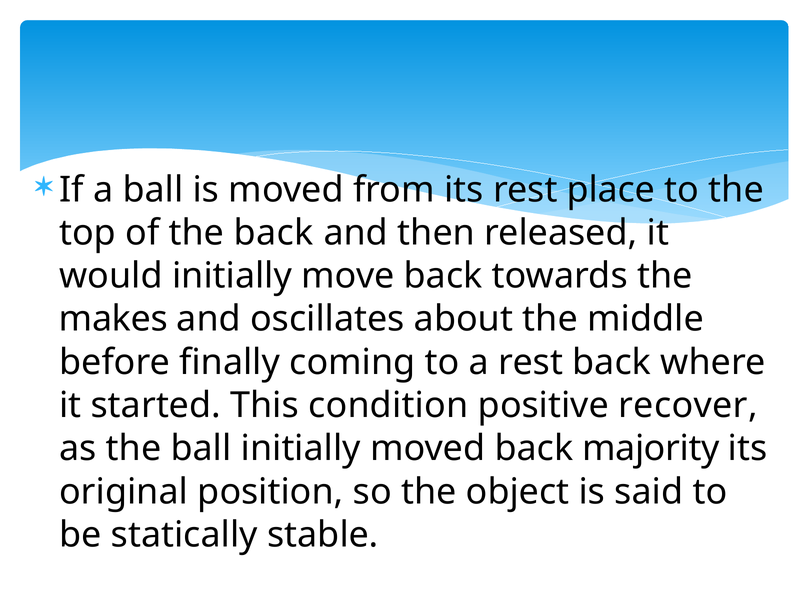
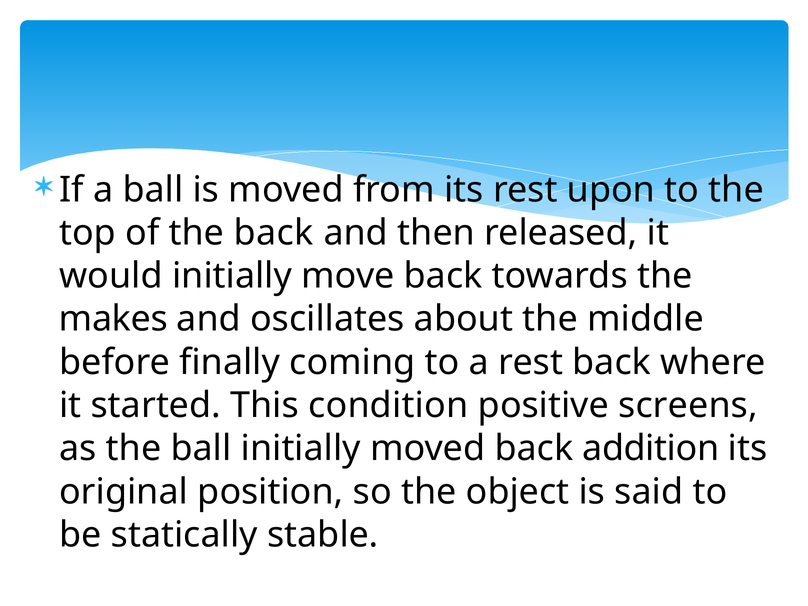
place: place -> upon (611, 190)
recover: recover -> screens (688, 405)
majority: majority -> addition (651, 449)
